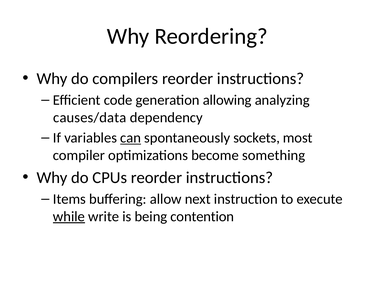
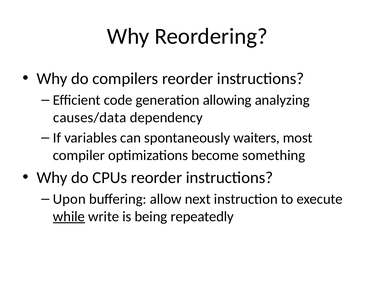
can underline: present -> none (131, 138)
sockets: sockets -> waiters (257, 138)
Items: Items -> Upon (69, 199)
contention: contention -> repeatedly (202, 217)
